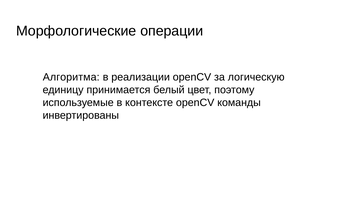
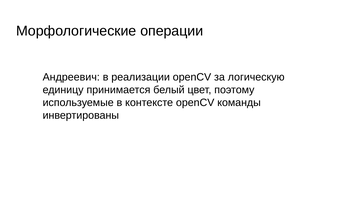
Алгоритма: Алгоритма -> Андреевич (71, 77)
